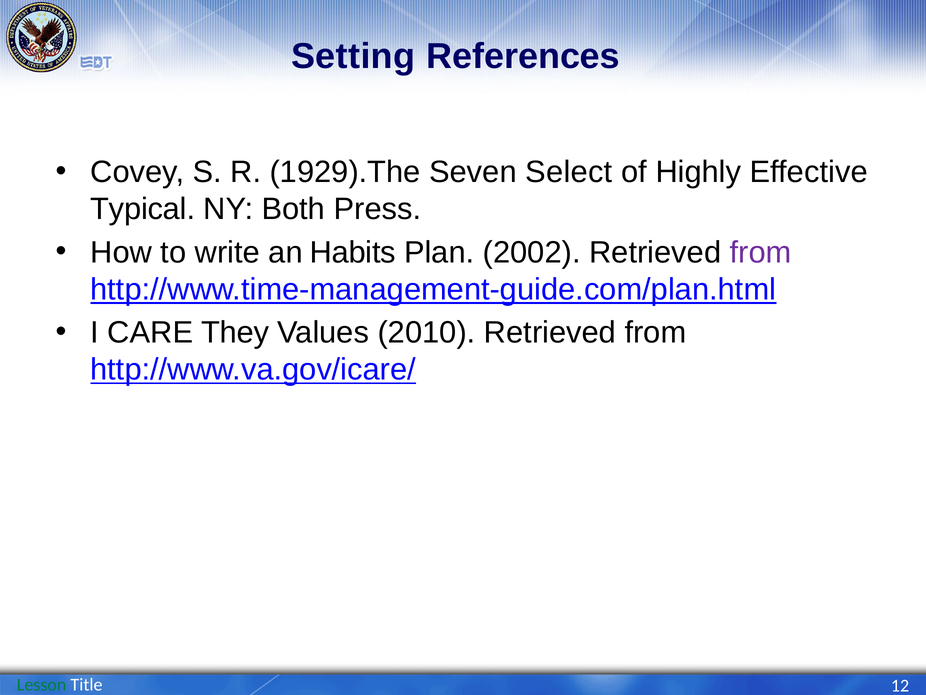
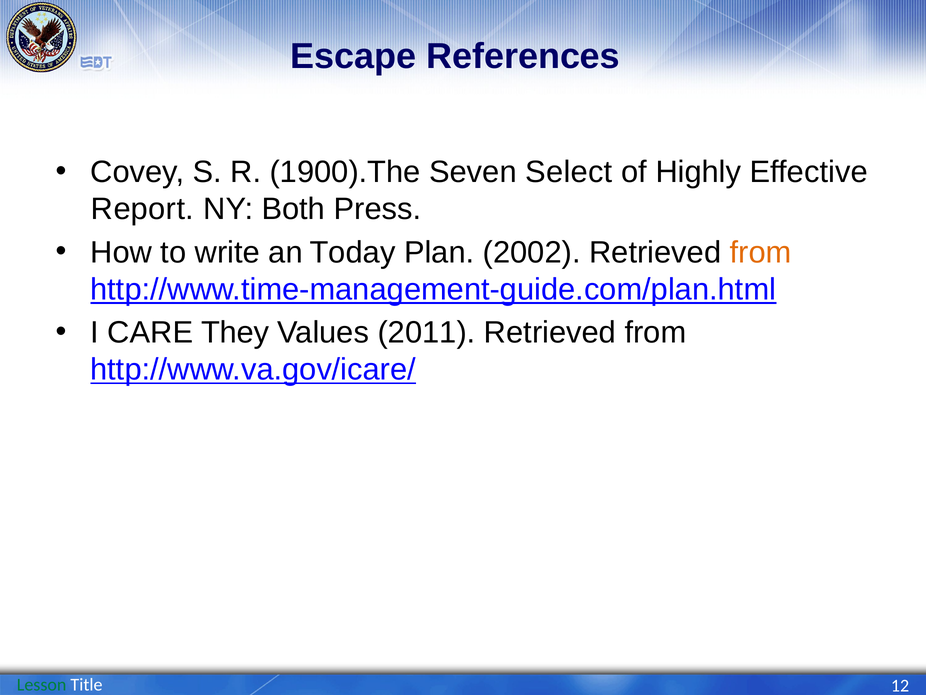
Setting: Setting -> Escape (353, 57)
1929).The: 1929).The -> 1900).The (345, 172)
Typical: Typical -> Report (142, 209)
Habits: Habits -> Today (353, 252)
from colour: purple -> orange (761, 252)
2010: 2010 -> 2011 (427, 332)
